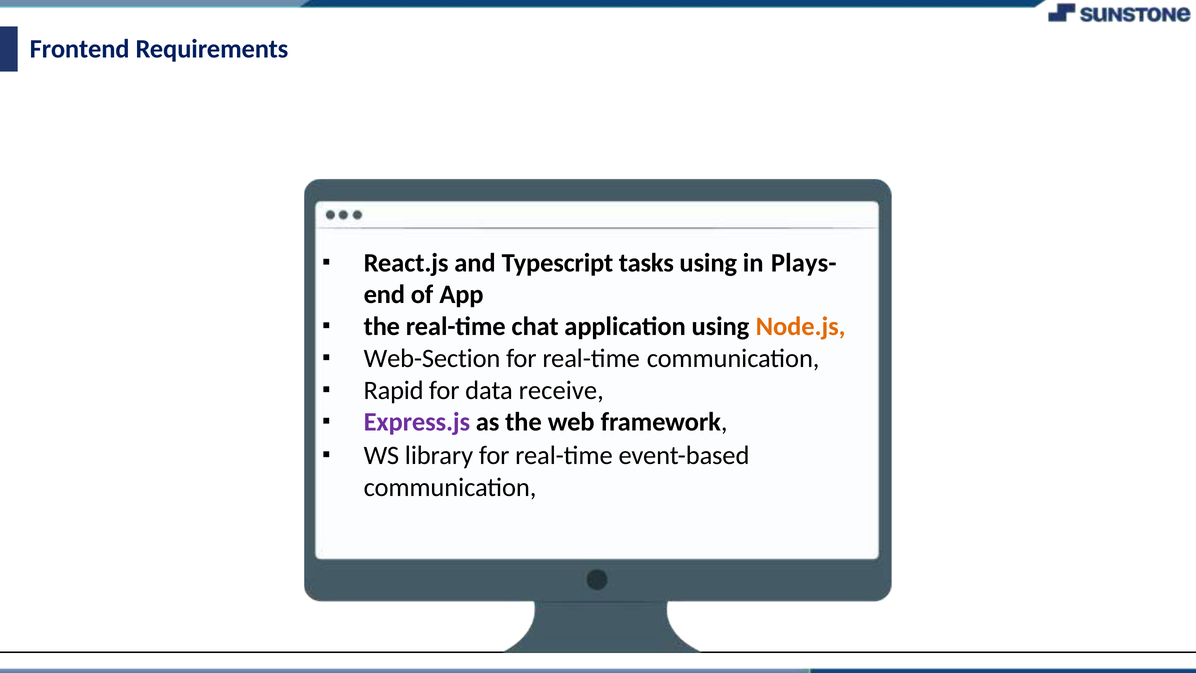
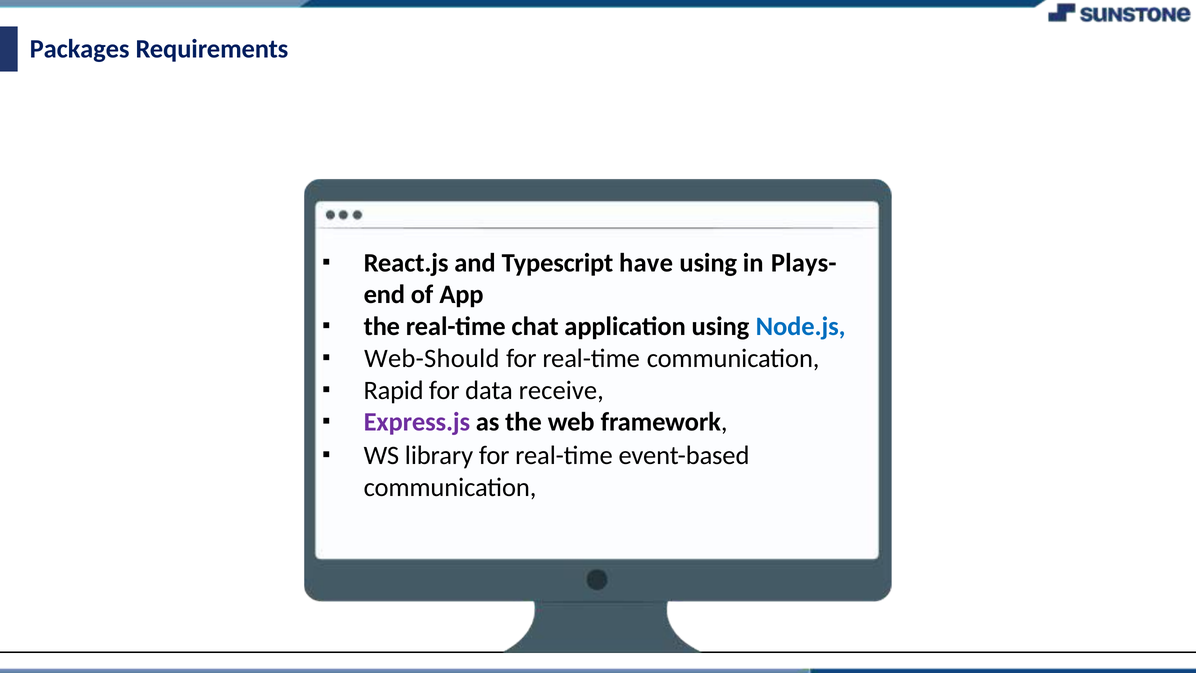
Frontend: Frontend -> Packages (80, 49)
tasks: tasks -> have (646, 263)
Node.js colour: orange -> blue (801, 326)
Web-Section: Web-Section -> Web-Should (432, 358)
